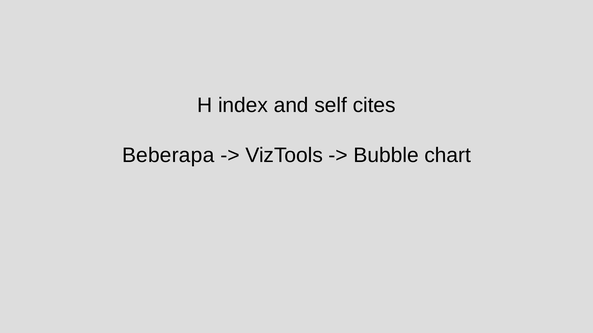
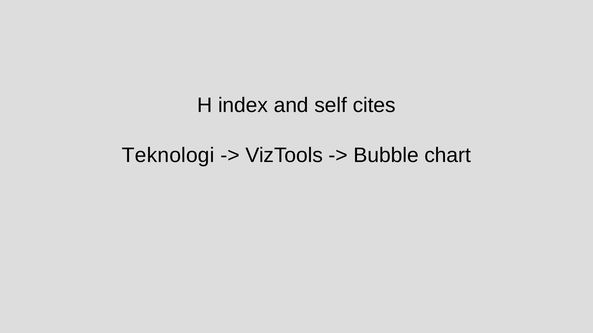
Beberapa: Beberapa -> Teknologi (168, 156)
